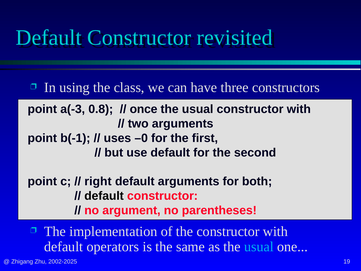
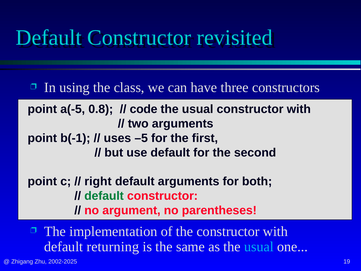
a(-3: a(-3 -> a(-5 (73, 109)
once: once -> code (144, 109)
–0: –0 -> –5 (141, 138)
default colour: black -> green (104, 196)
operators: operators -> returning (113, 246)
